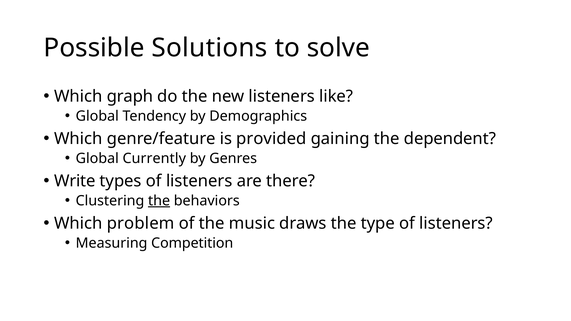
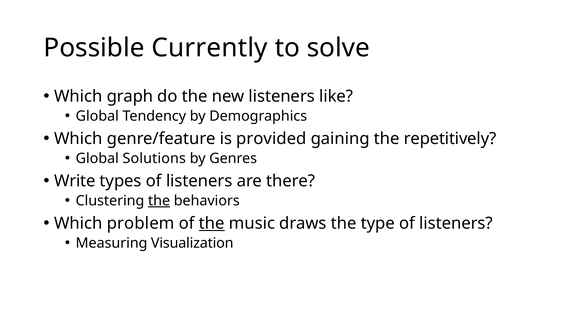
Solutions: Solutions -> Currently (210, 48)
dependent: dependent -> repetitively (450, 139)
Currently: Currently -> Solutions (154, 159)
the underline: none -> present (212, 223)
Competition: Competition -> Visualization (192, 243)
